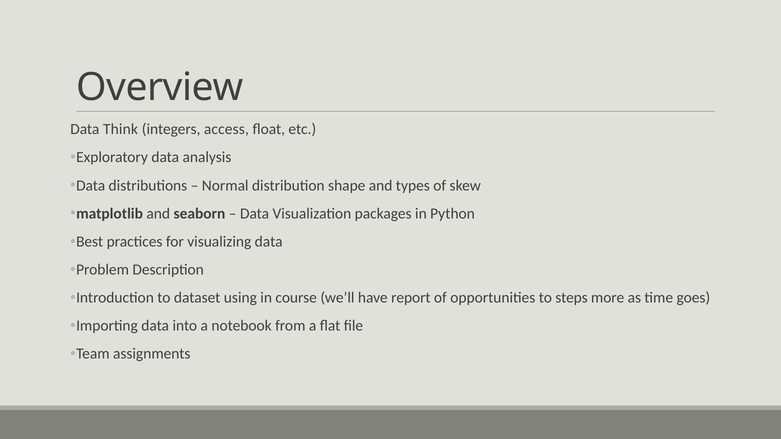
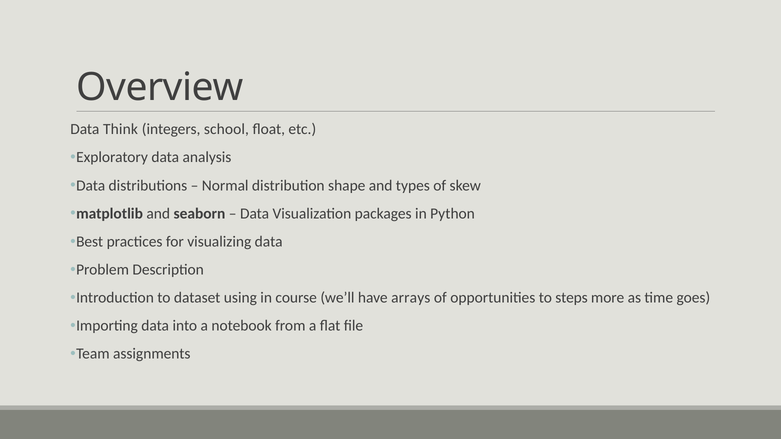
access: access -> school (226, 129)
report: report -> arrays (411, 298)
